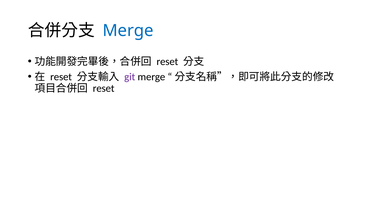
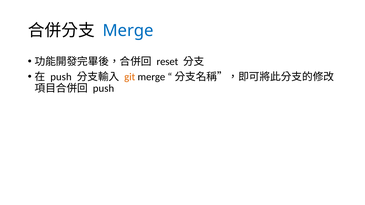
reset: reset -> push (61, 77)
git colour: purple -> orange (130, 77)
reset: reset -> push (104, 89)
